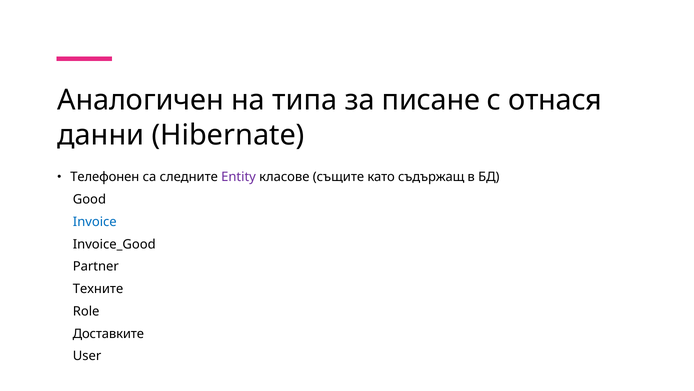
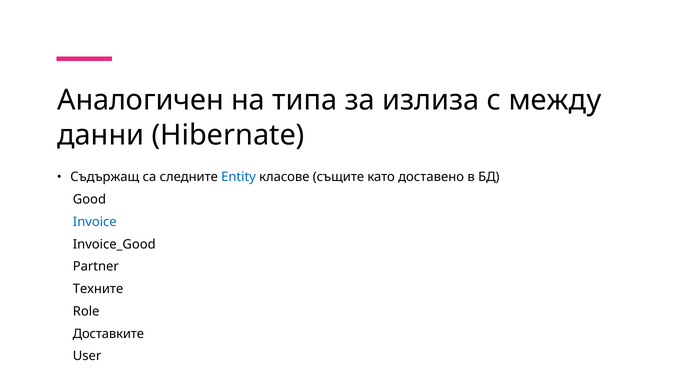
писане: писане -> излиза (431, 100)
отнася: отнася -> между (555, 100)
Телефонен: Телефонен -> Съдържащ (105, 177)
Entity colour: purple -> blue (239, 177)
съдържащ: съдържащ -> доставено (431, 177)
